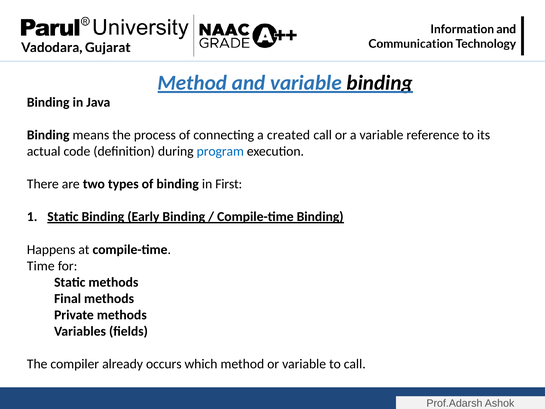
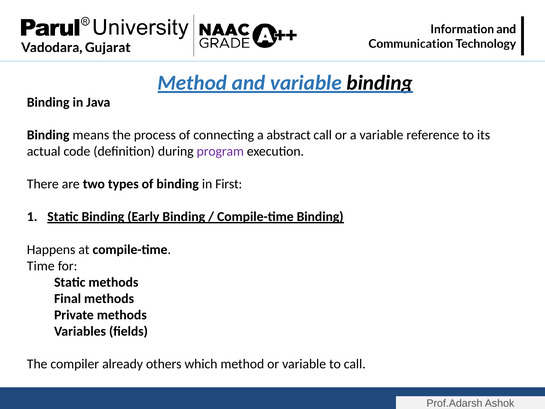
created: created -> abstract (289, 135)
program colour: blue -> purple (220, 151)
occurs: occurs -> others (164, 364)
